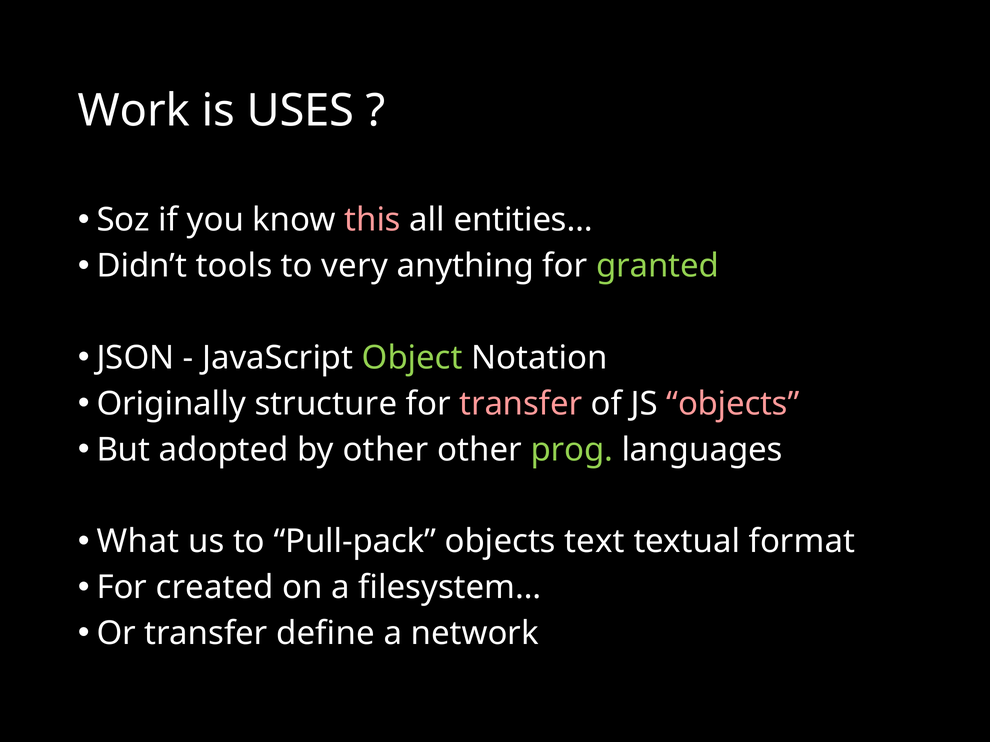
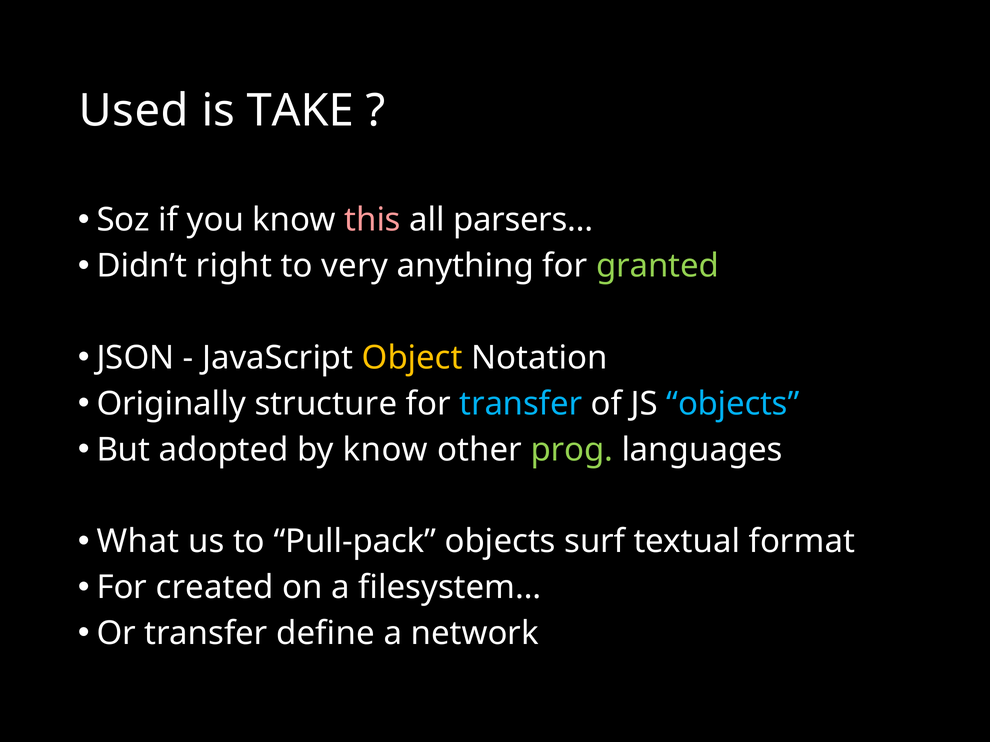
Work: Work -> Used (134, 111)
USES: USES -> TAKE (300, 111)
entities…: entities… -> parsers… (523, 220)
tools: tools -> right (234, 266)
Object colour: light green -> yellow (412, 358)
transfer colour: pink -> light blue (521, 404)
objects colour: pink -> light blue (733, 404)
by other: other -> know (385, 450)
text: text -> surf (595, 542)
